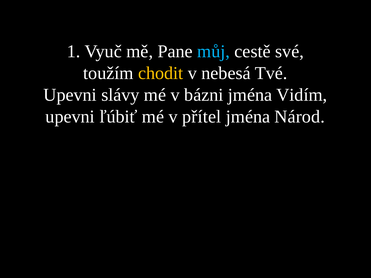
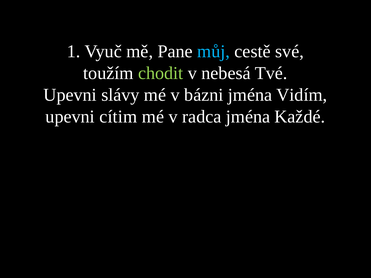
chodit colour: yellow -> light green (161, 73)
ľúbiť: ľúbiť -> cítim (118, 117)
přítel: přítel -> radca (202, 117)
Národ: Národ -> Každé (300, 117)
